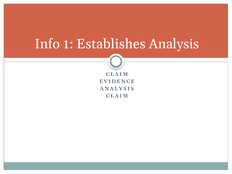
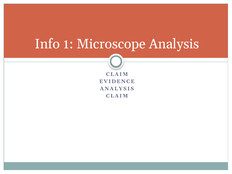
Establishes: Establishes -> Microscope (111, 44)
